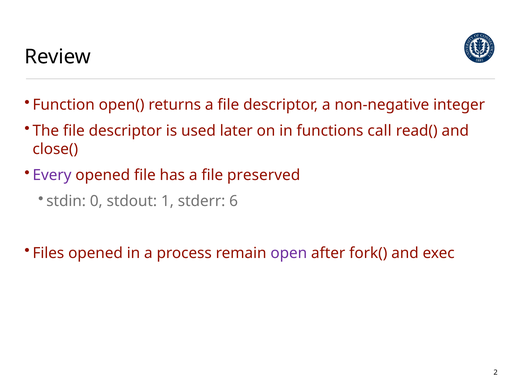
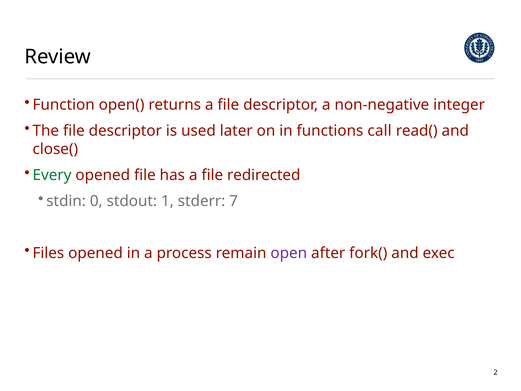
Every colour: purple -> green (52, 175)
preserved: preserved -> redirected (264, 175)
6: 6 -> 7 (234, 201)
